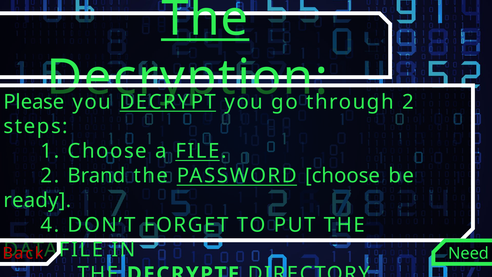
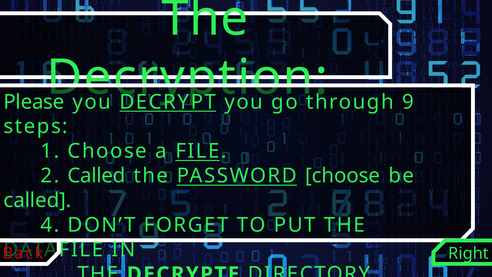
The underline: present -> none (205, 18)
through 2: 2 -> 9 (408, 102)
2 Brand: Brand -> Called (96, 176)
ready: ready -> called (37, 200)
Need: Need -> Right (469, 253)
